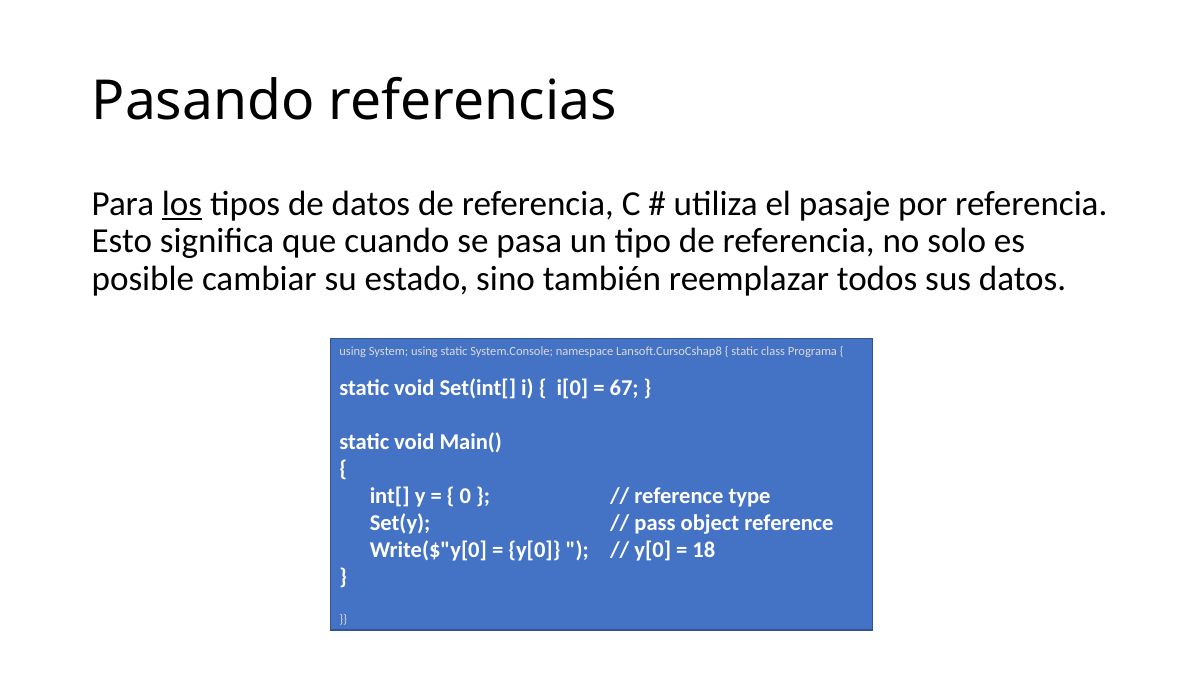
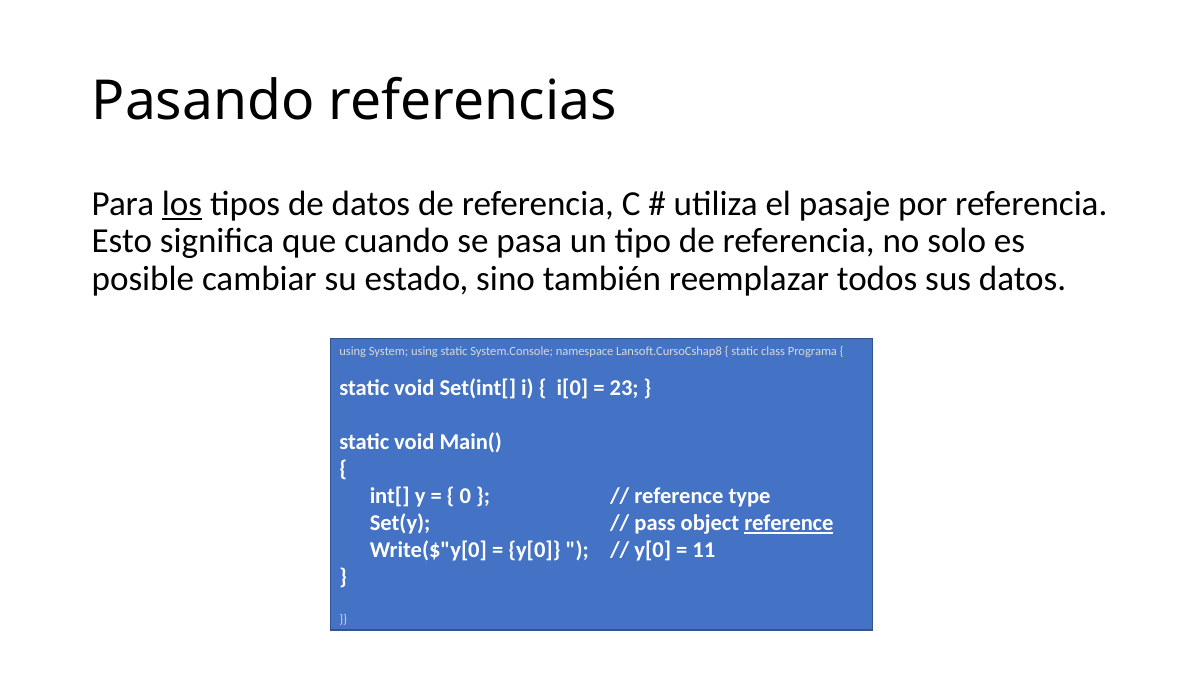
67: 67 -> 23 (624, 388)
reference underline: none -> present (789, 523)
18: 18 -> 11 (704, 550)
